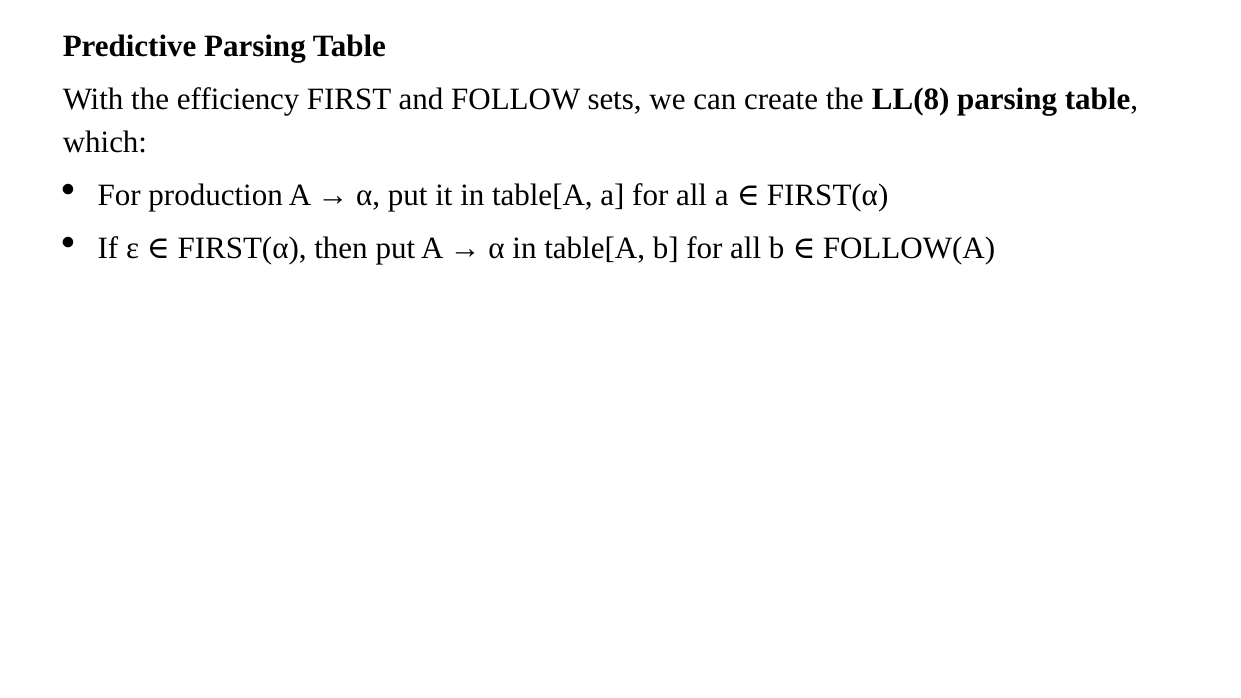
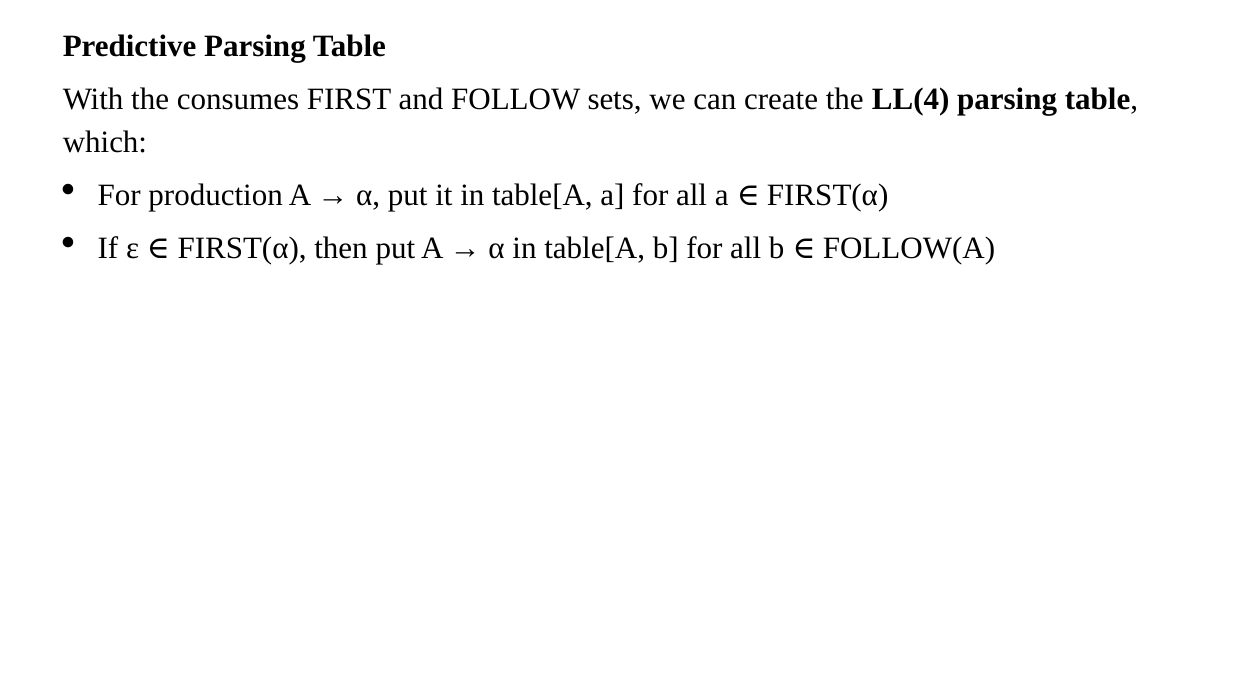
efficiency: efficiency -> consumes (238, 99)
LL(8: LL(8 -> LL(4 (911, 99)
